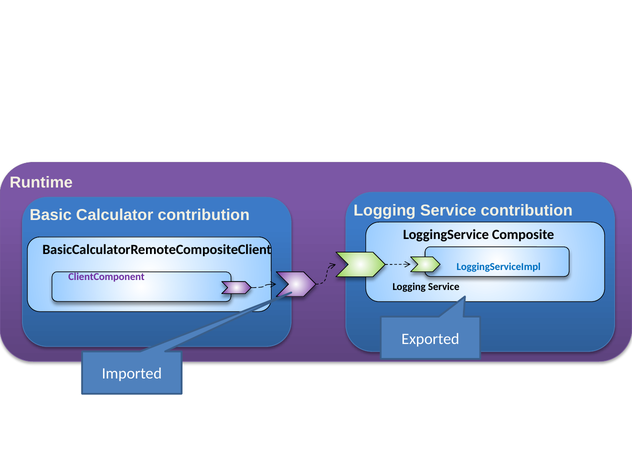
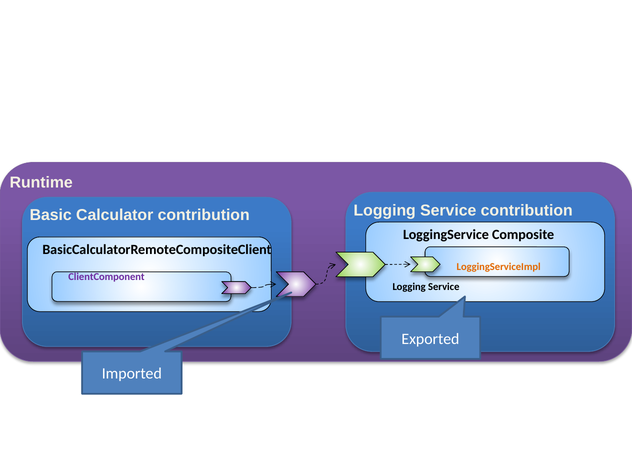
LoggingServiceImpl colour: blue -> orange (499, 267)
